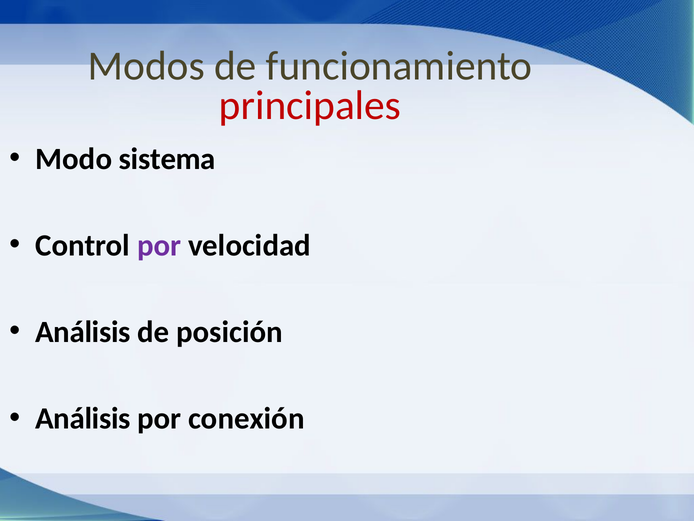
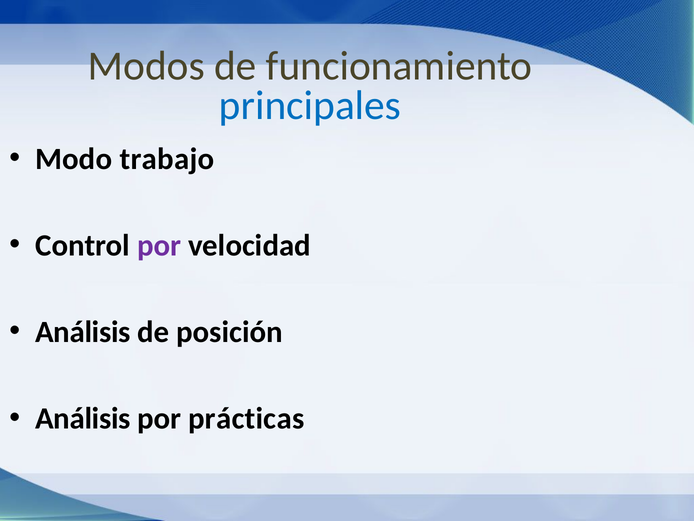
principales colour: red -> blue (310, 106)
sistema: sistema -> trabajo (167, 159)
conexión: conexión -> prácticas (246, 418)
